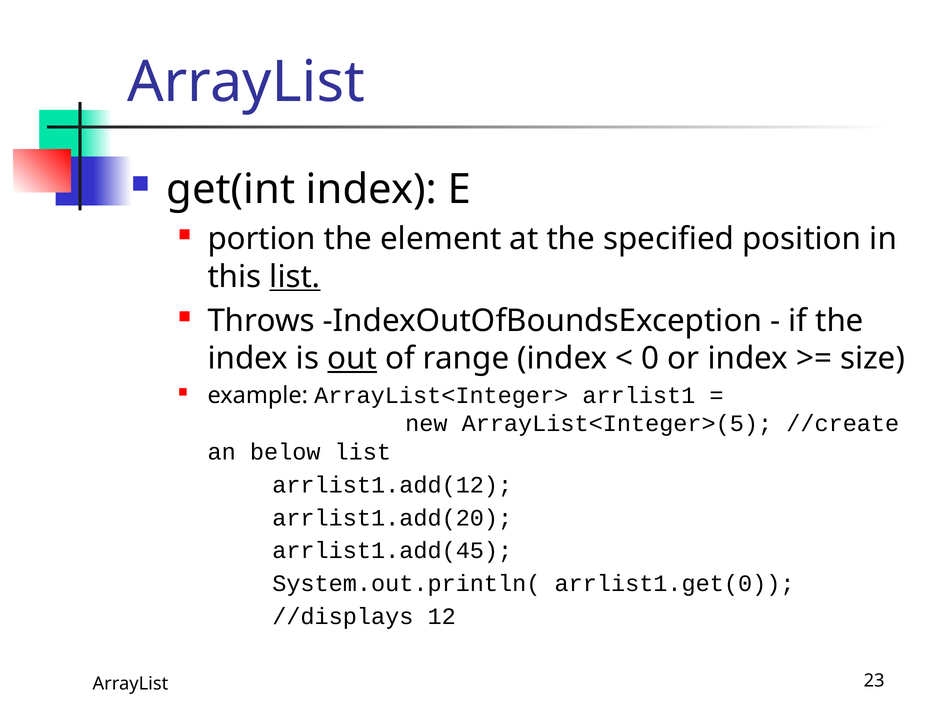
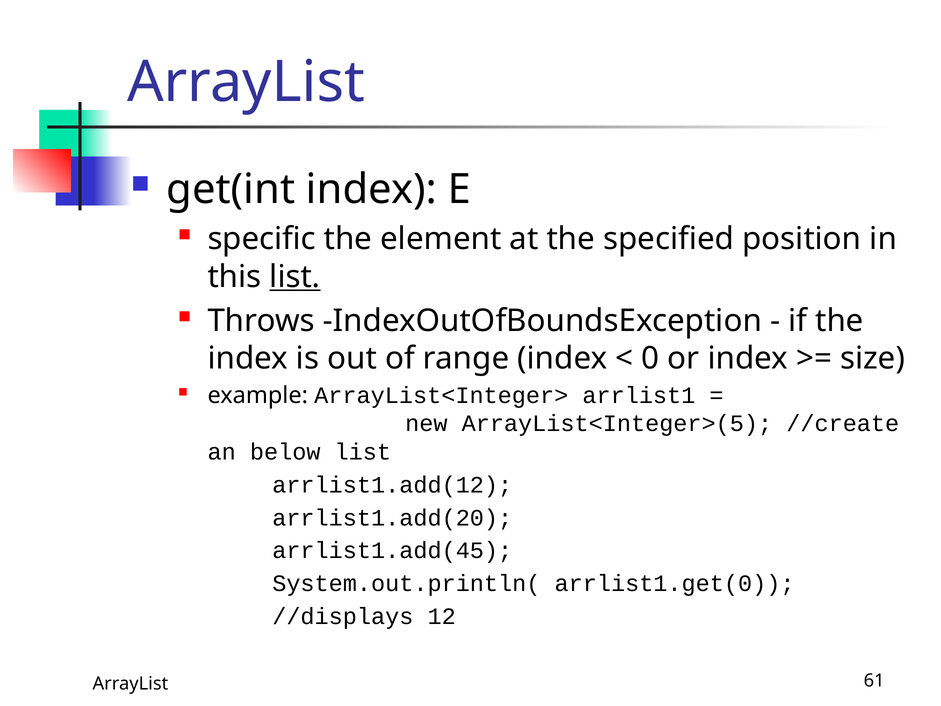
portion: portion -> specific (262, 239)
out underline: present -> none (352, 358)
23: 23 -> 61 (874, 680)
